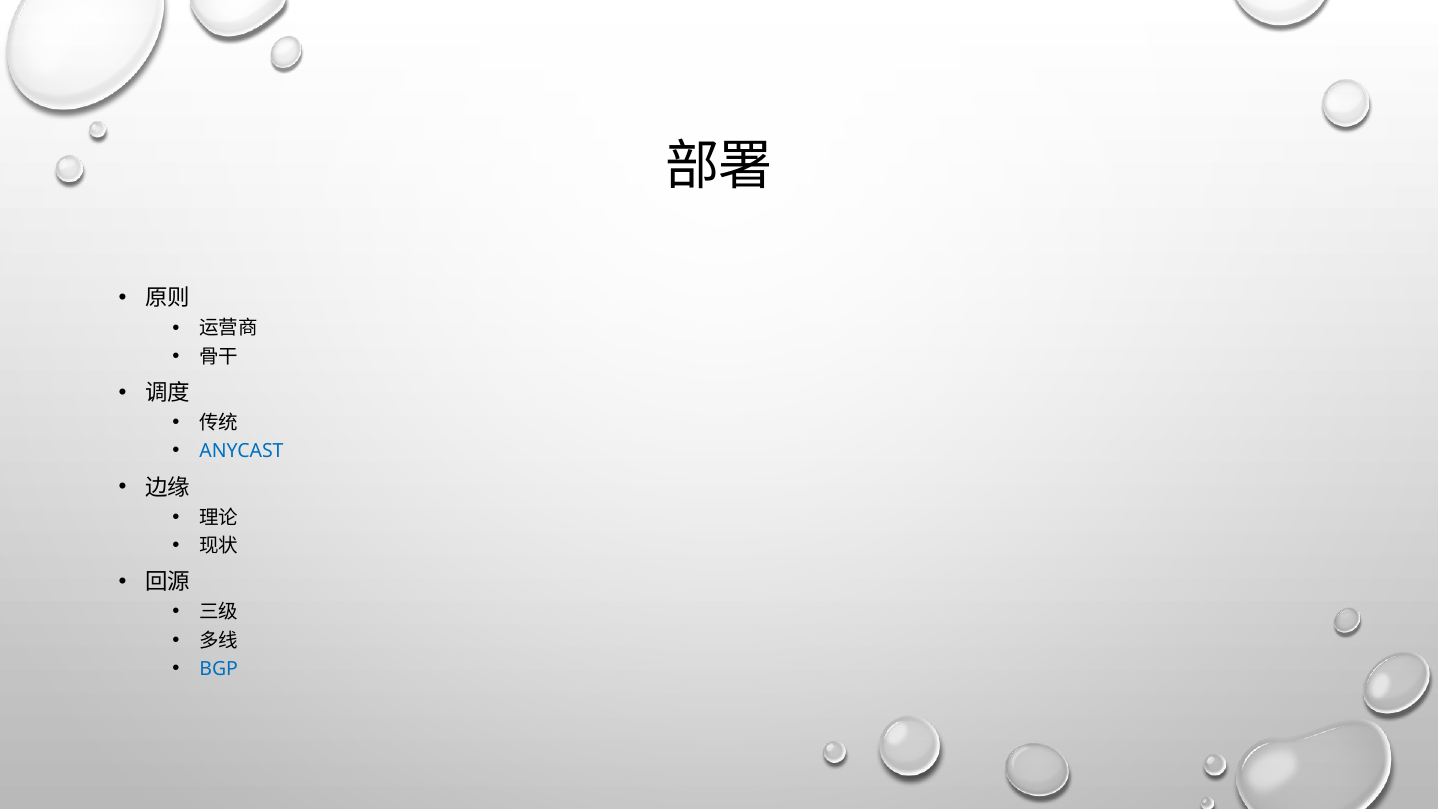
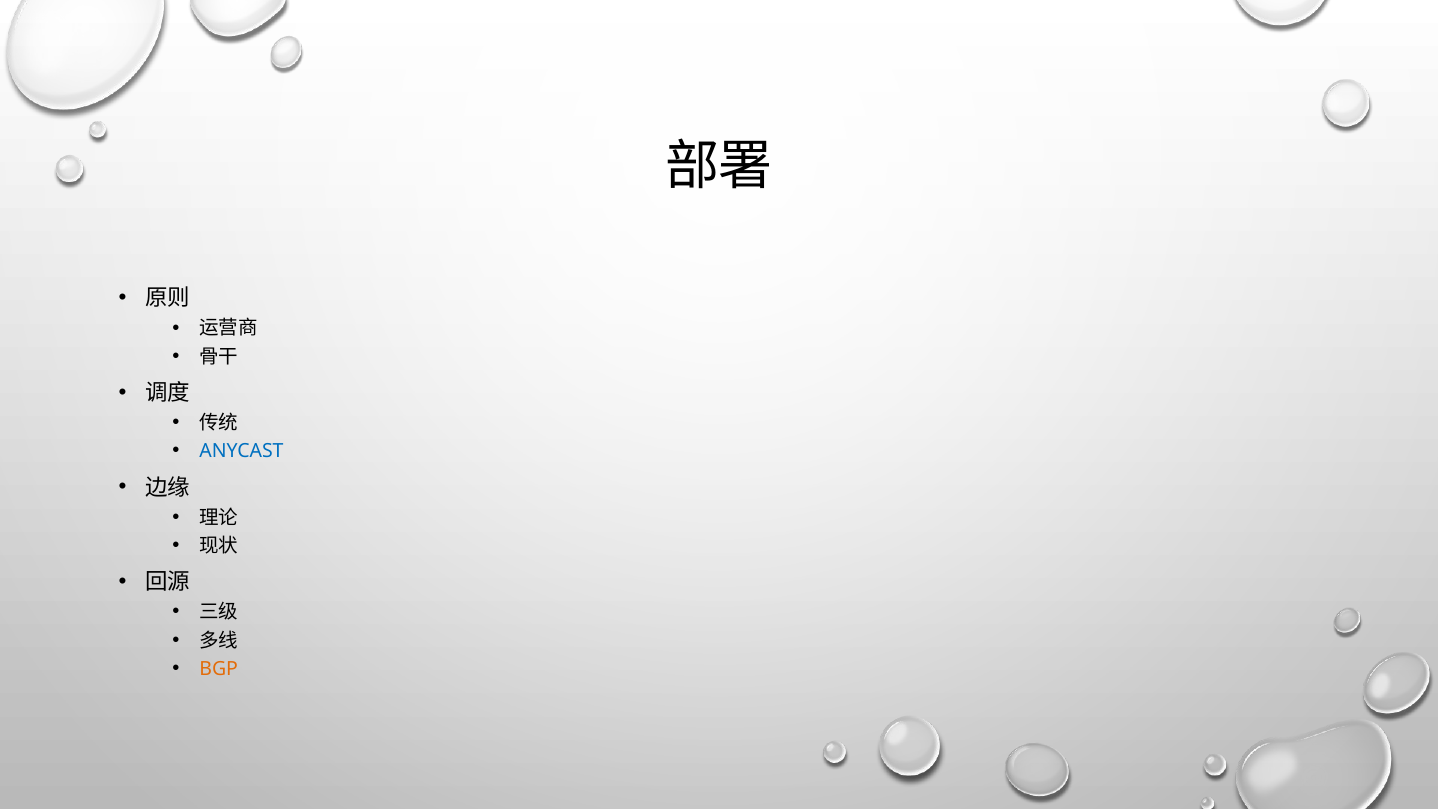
BGP colour: blue -> orange (219, 669)
